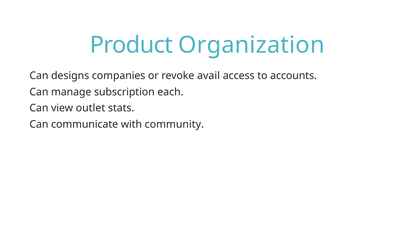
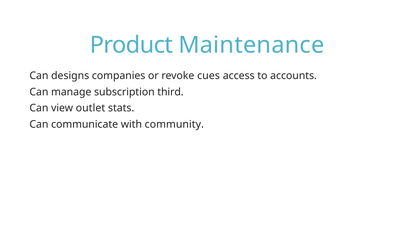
Organization: Organization -> Maintenance (251, 45)
avail: avail -> cues (209, 76)
each: each -> third (170, 92)
